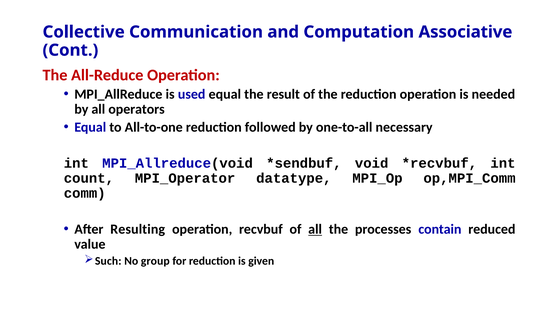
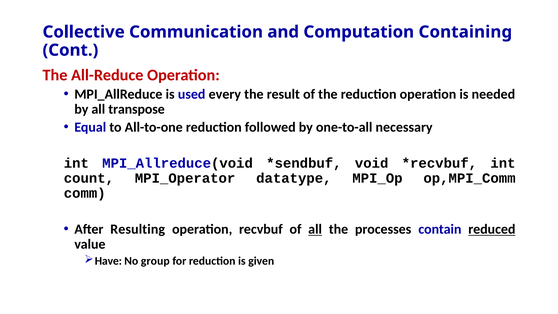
Associative: Associative -> Containing (465, 32)
used equal: equal -> every (225, 94)
operators: operators -> transpose (137, 109)
reduced underline: none -> present (492, 229)
Such: Such -> Have (108, 261)
